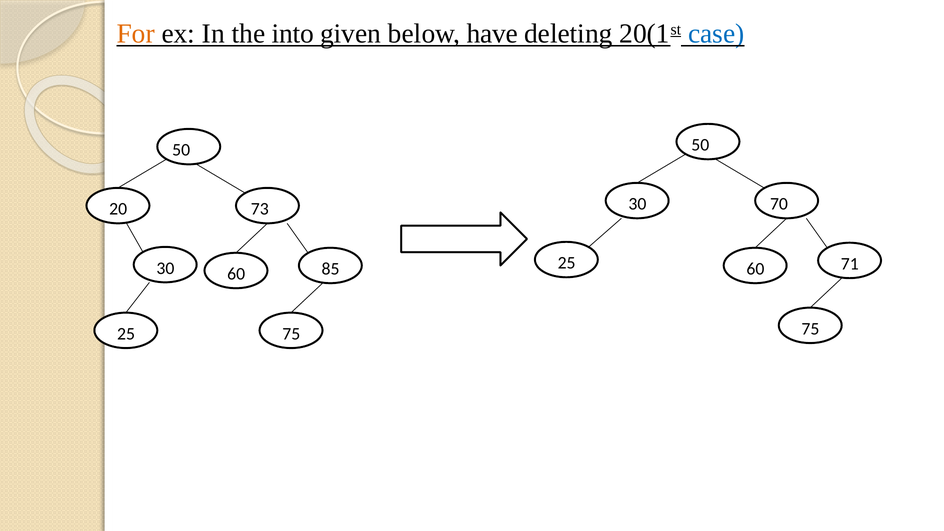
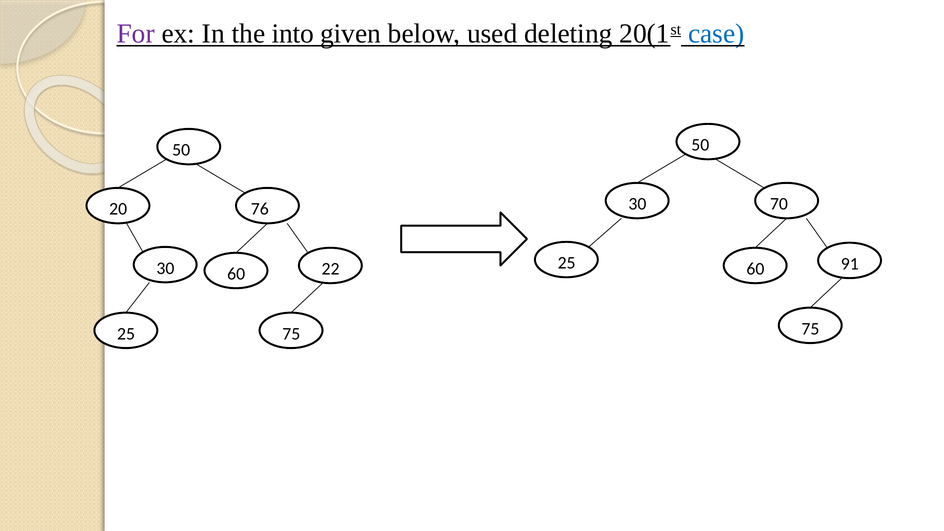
For colour: orange -> purple (136, 34)
have: have -> used (492, 34)
73: 73 -> 76 (260, 209)
71: 71 -> 91 (850, 264)
85: 85 -> 22 (331, 269)
